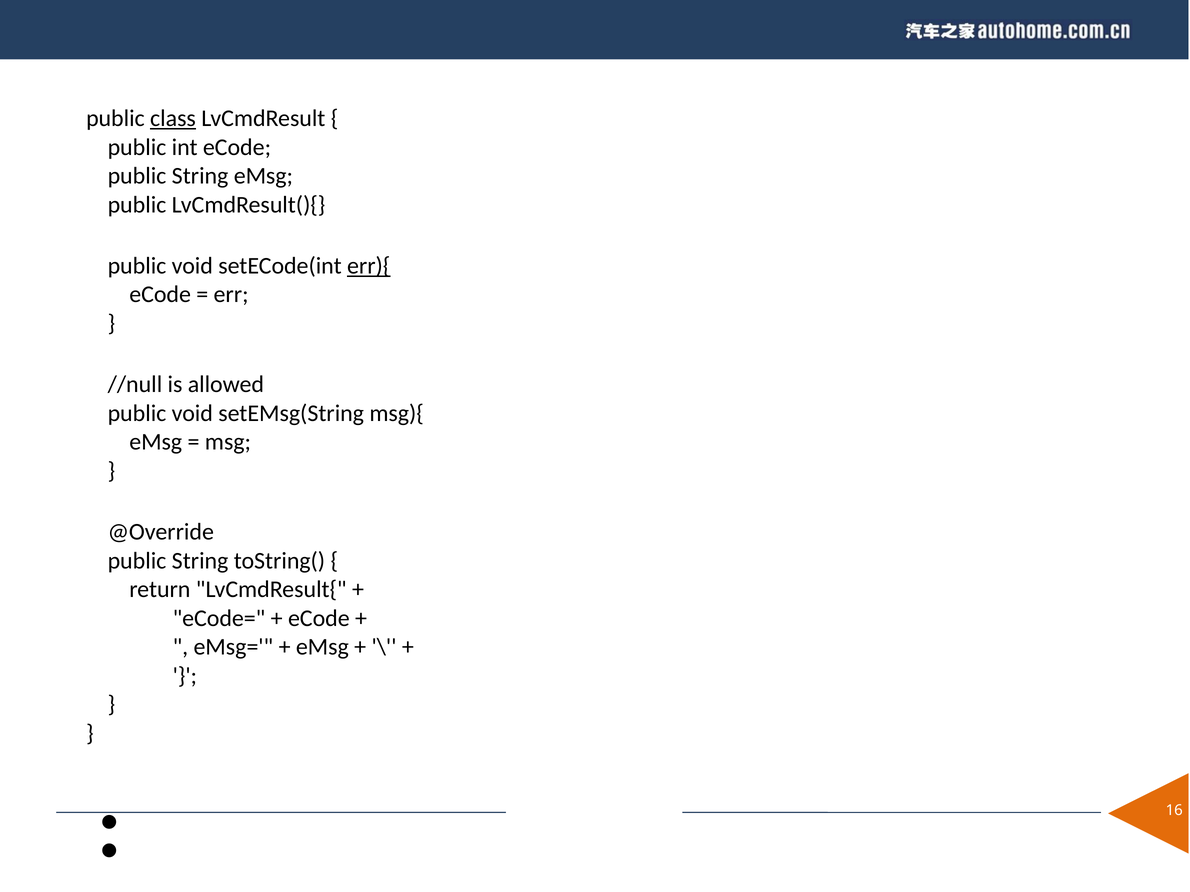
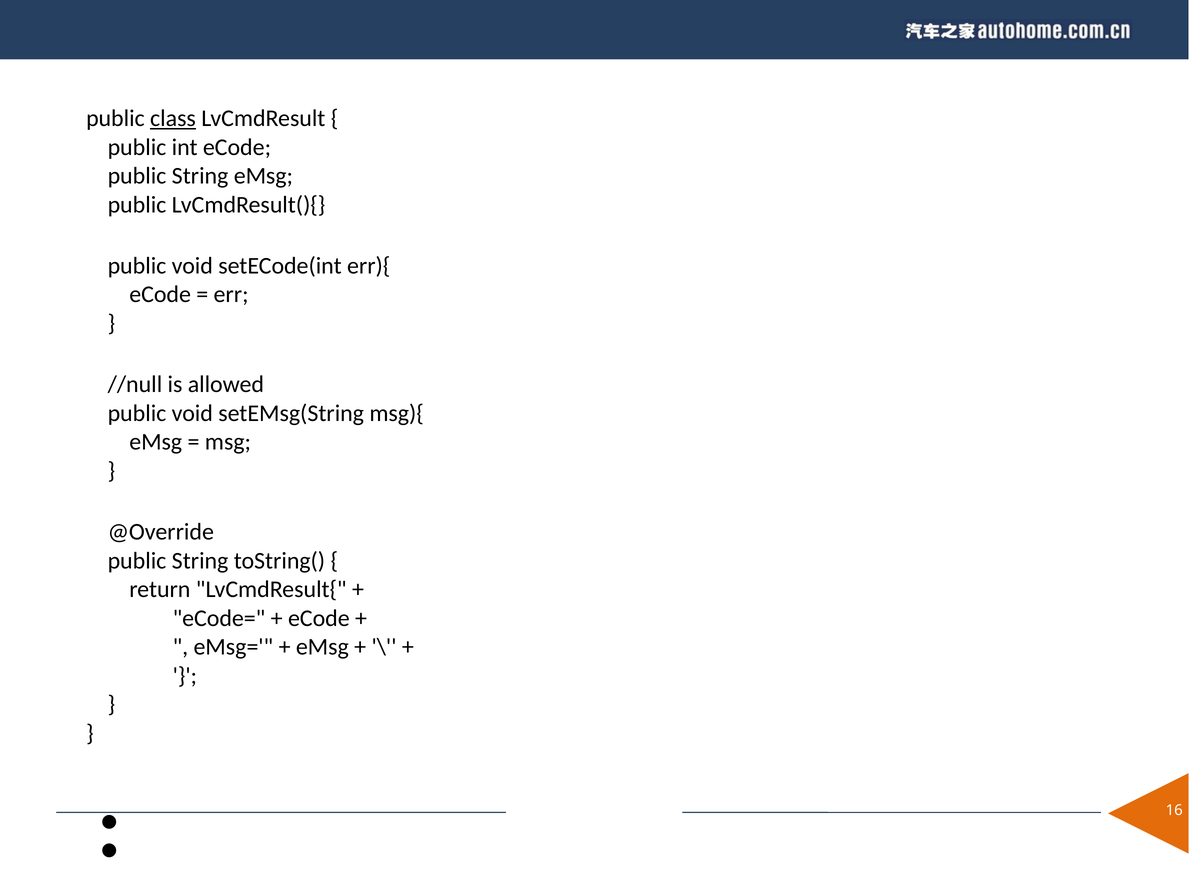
err){ underline: present -> none (369, 266)
